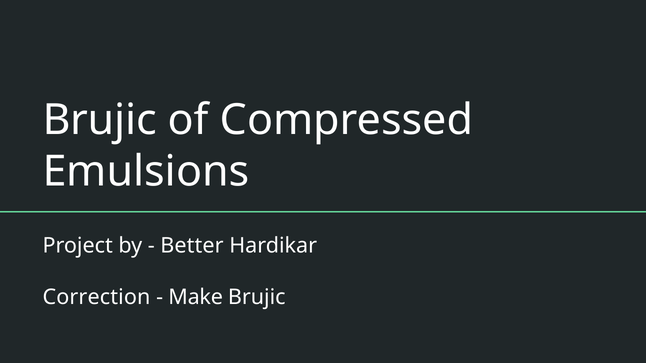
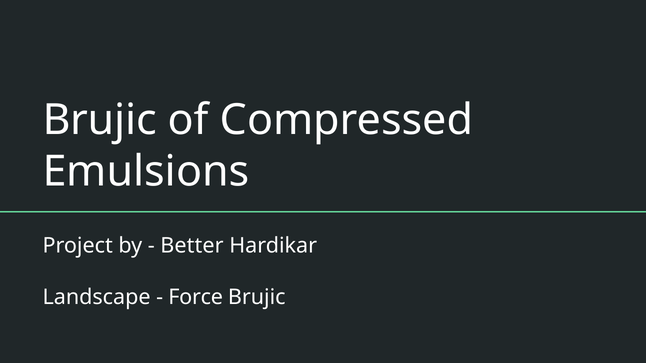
Correction: Correction -> Landscape (97, 297)
Make: Make -> Force (196, 297)
